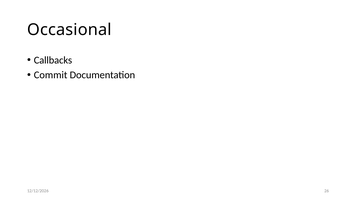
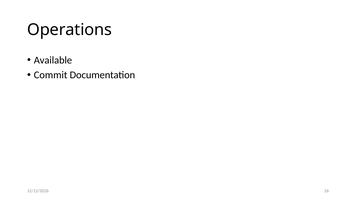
Occasional: Occasional -> Operations (70, 30)
Callbacks: Callbacks -> Available (53, 60)
